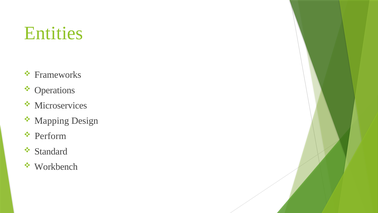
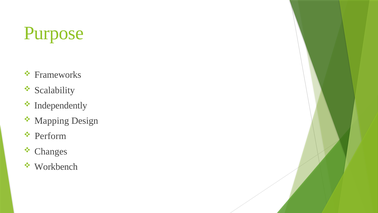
Entities: Entities -> Purpose (54, 33)
Operations: Operations -> Scalability (55, 90)
Microservices: Microservices -> Independently (61, 105)
Standard: Standard -> Changes (51, 151)
